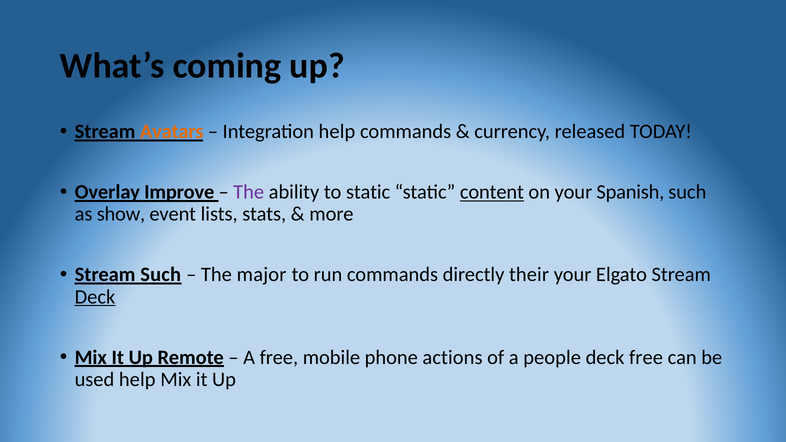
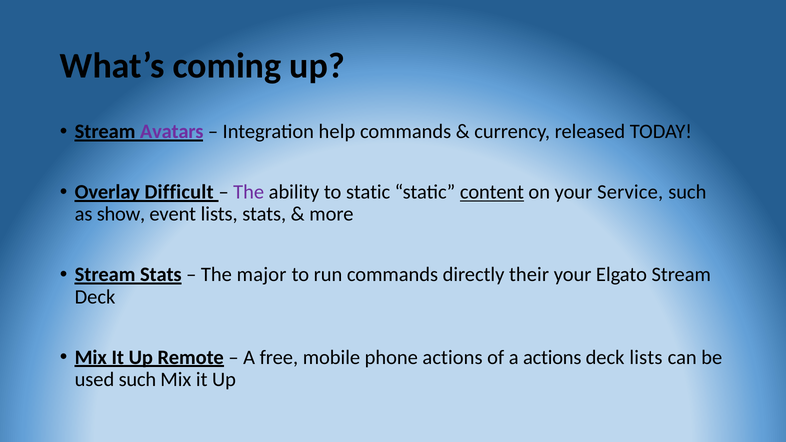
Avatars colour: orange -> purple (172, 132)
Improve: Improve -> Difficult (179, 192)
Spanish: Spanish -> Service (630, 192)
Stream Such: Such -> Stats (161, 275)
Deck underline: present -> none (95, 297)
a people: people -> actions (552, 357)
deck free: free -> lists (646, 357)
used help: help -> such (137, 380)
